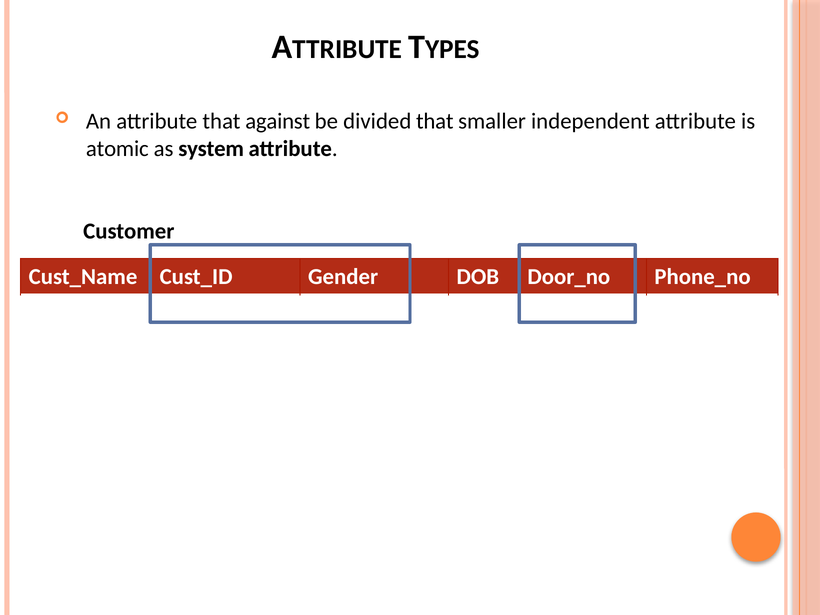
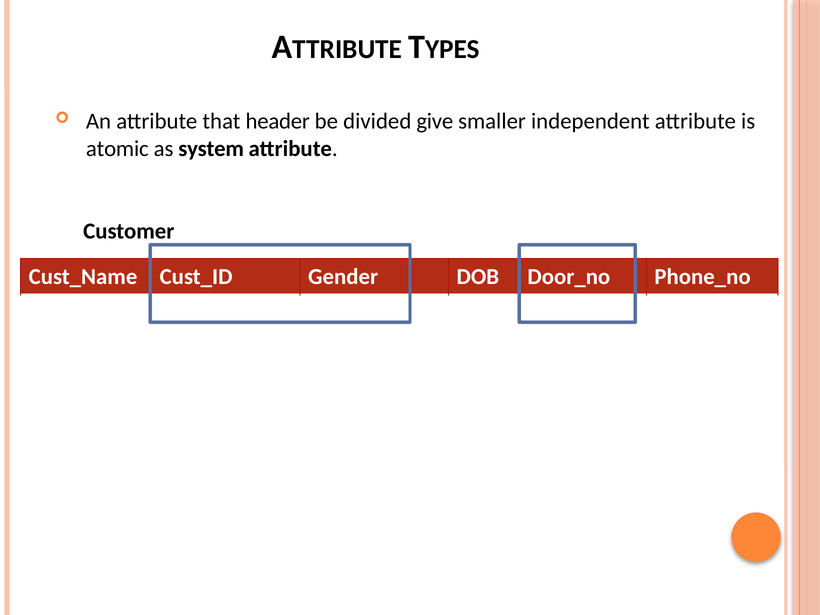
against: against -> header (278, 121)
divided that: that -> give (435, 121)
